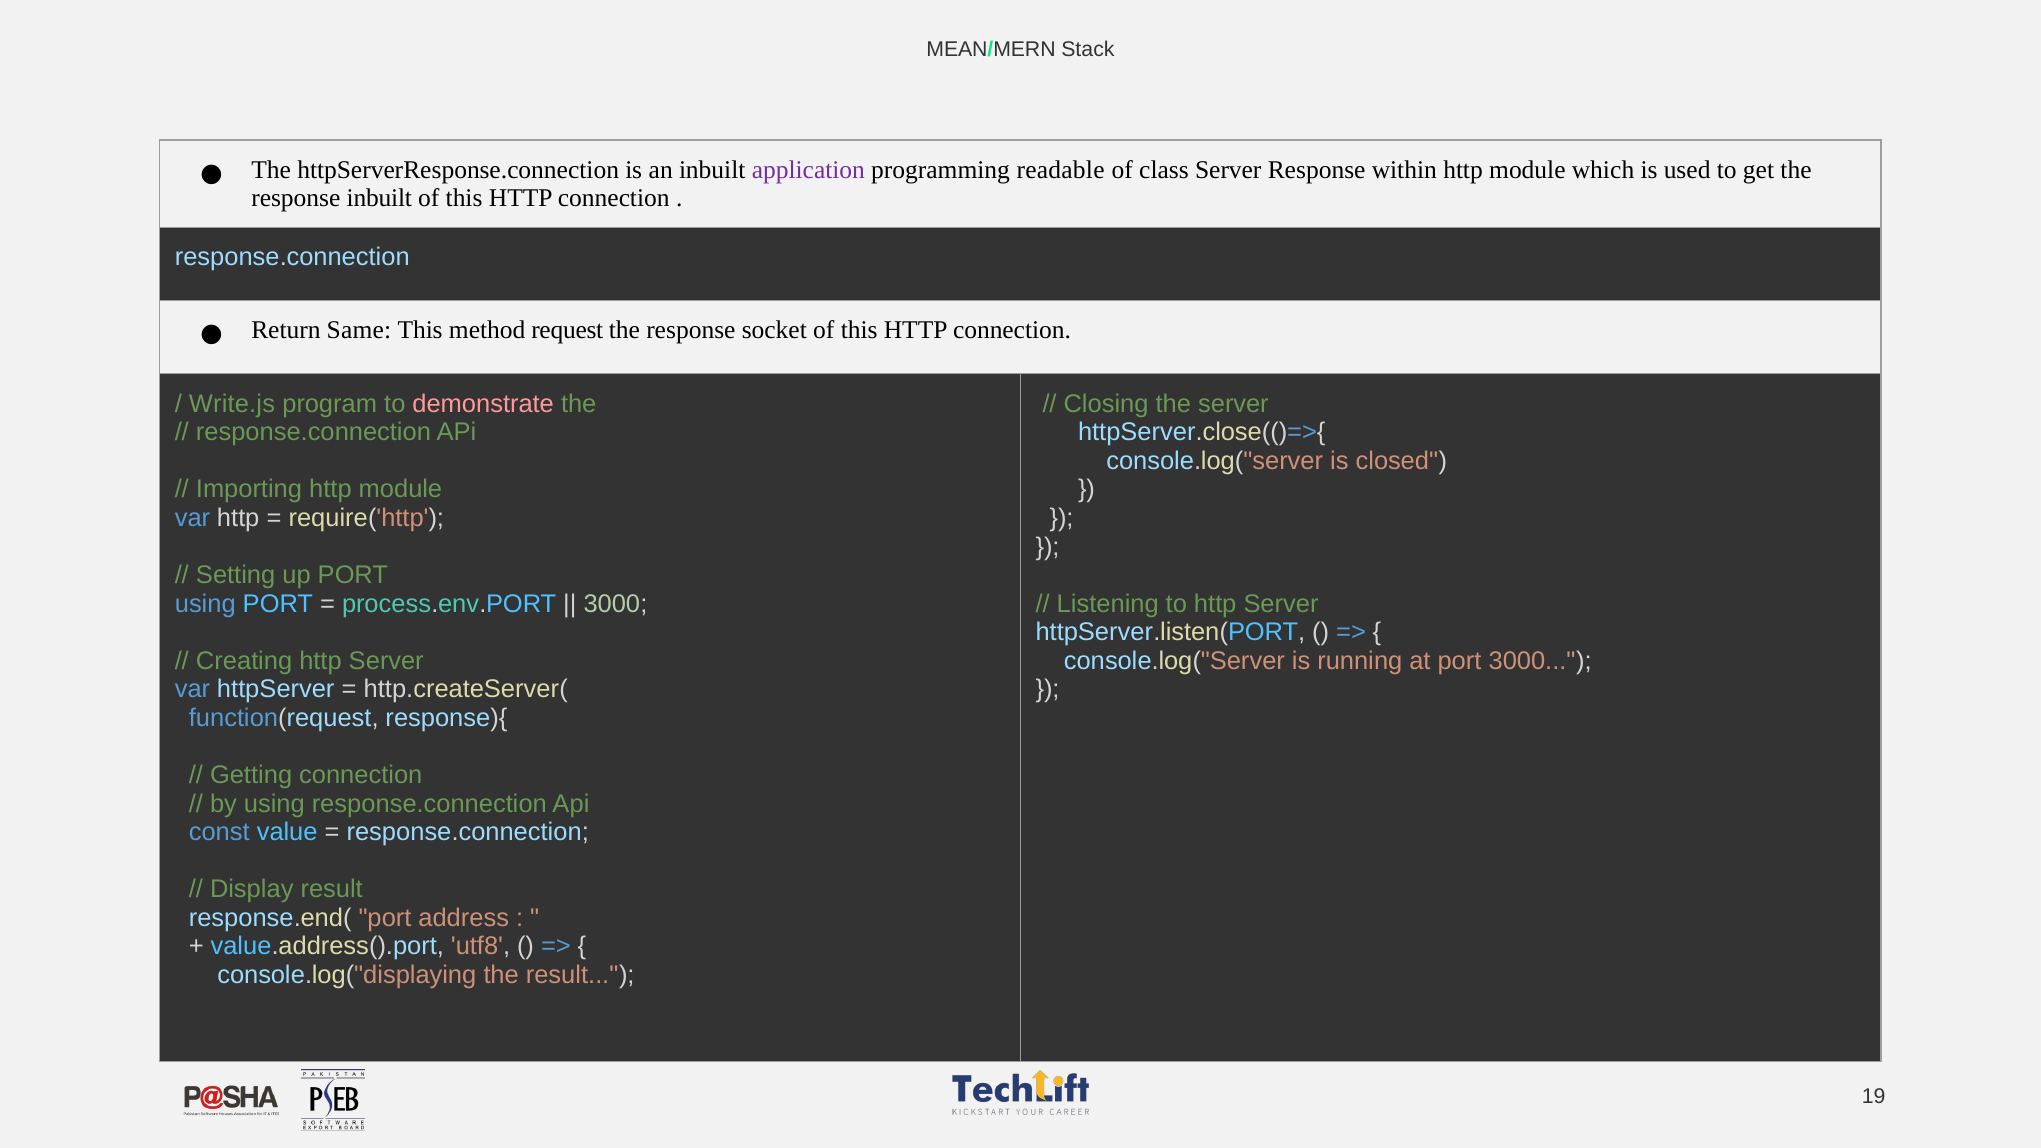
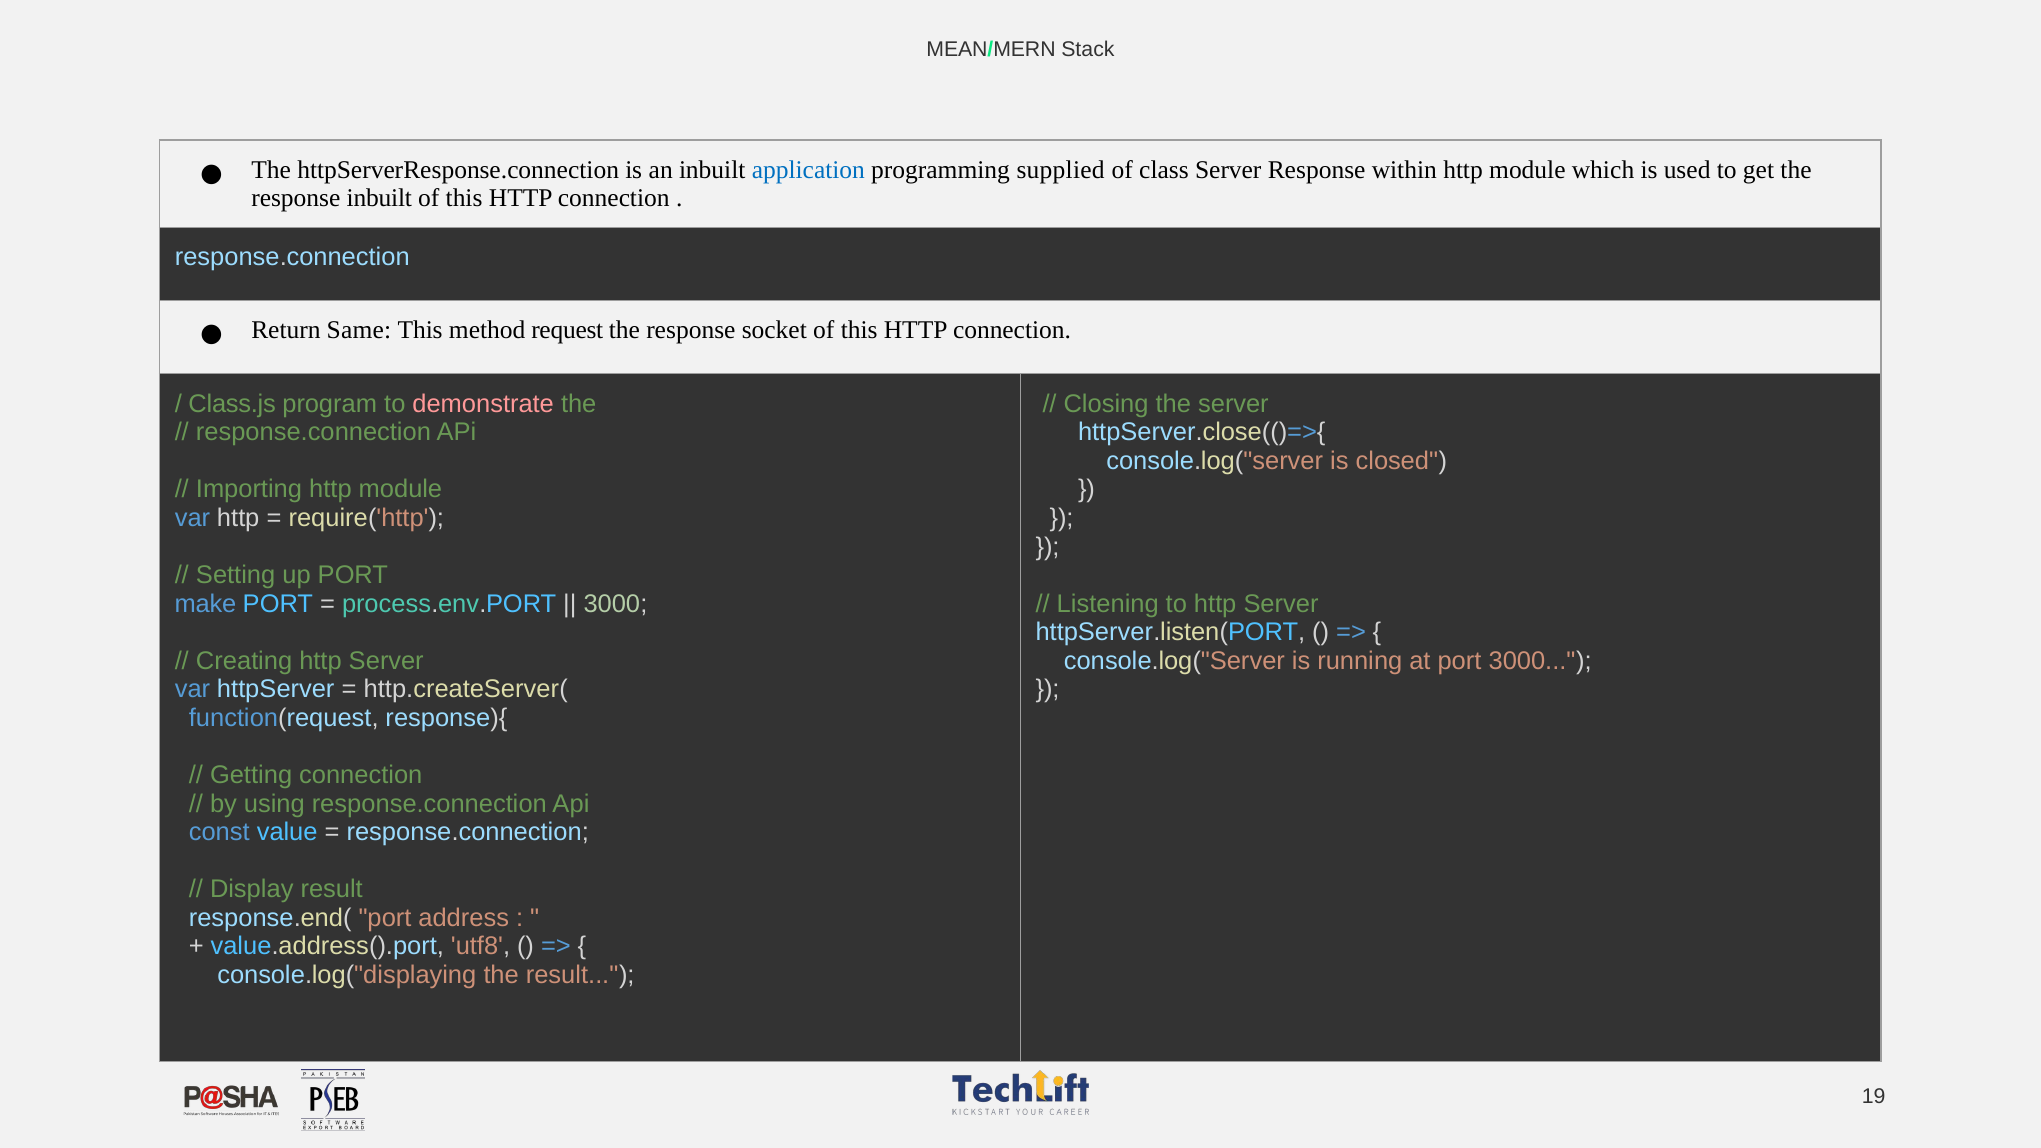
application colour: purple -> blue (808, 170)
readable: readable -> supplied (1061, 170)
Write.js: Write.js -> Class.js (232, 404)
using: using -> make (205, 604)
